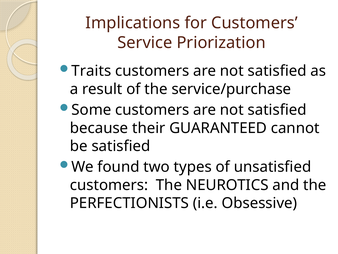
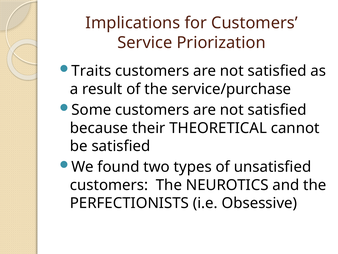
GUARANTEED: GUARANTEED -> THEORETICAL (218, 128)
